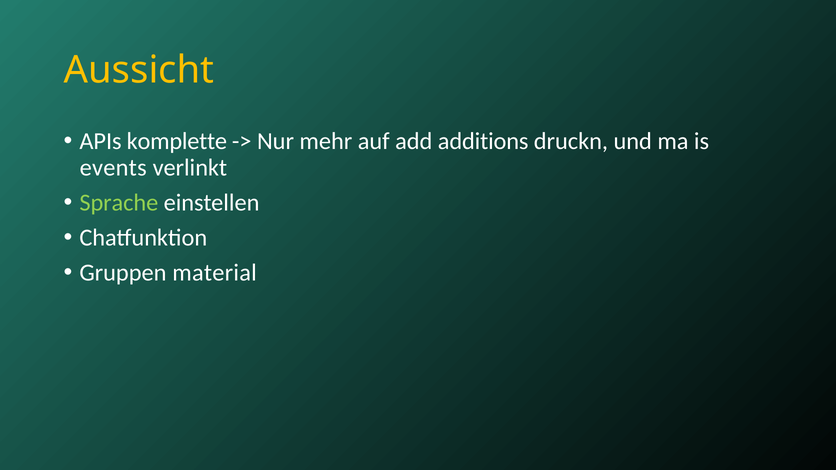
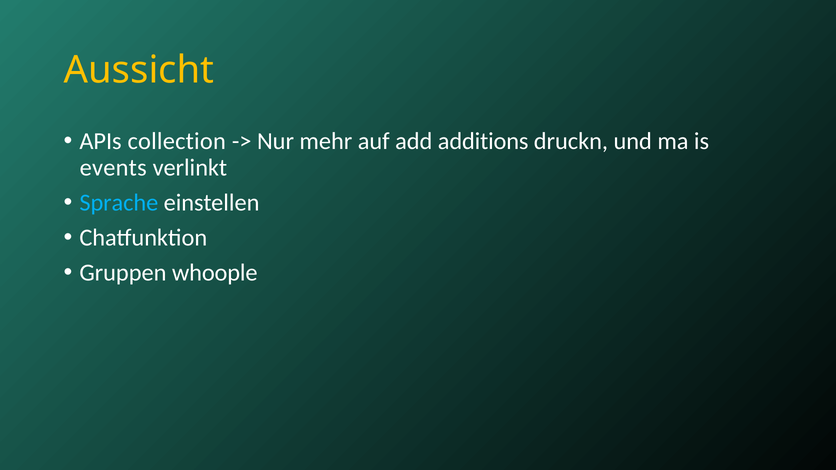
komplette: komplette -> collection (177, 141)
Sprache colour: light green -> light blue (119, 203)
material: material -> whoople (215, 273)
